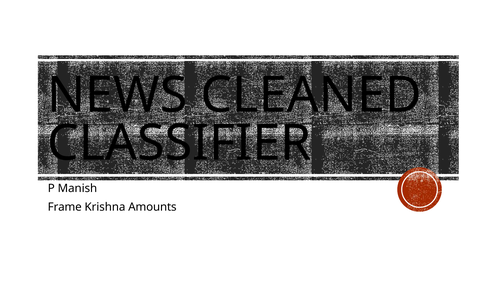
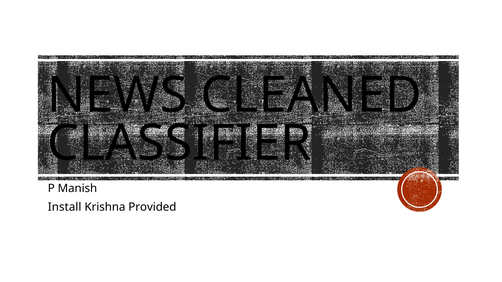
Frame: Frame -> Install (65, 207)
Amounts: Amounts -> Provided (152, 207)
